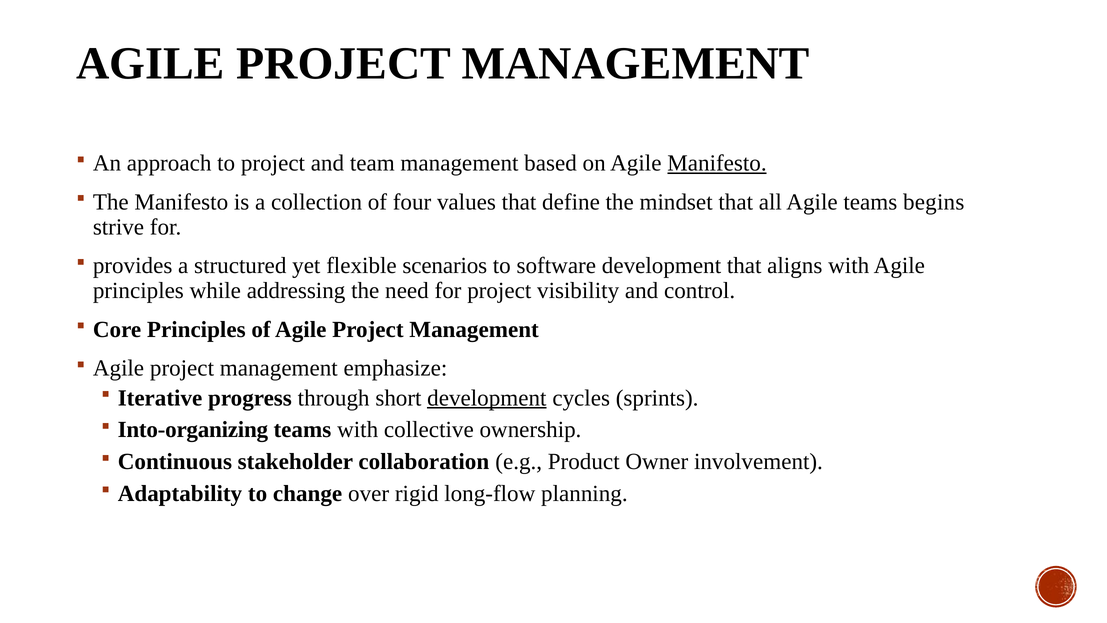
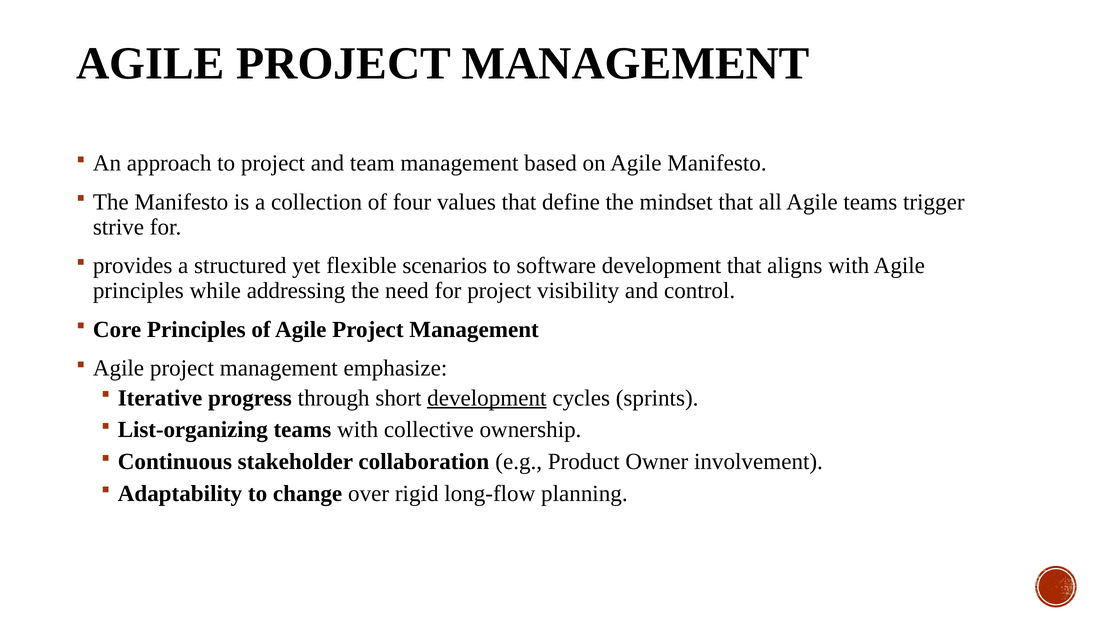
Manifesto underline: present -> none (717, 163)
begins: begins -> trigger (934, 202)
Into-organizing: Into-organizing -> List-organizing (193, 430)
